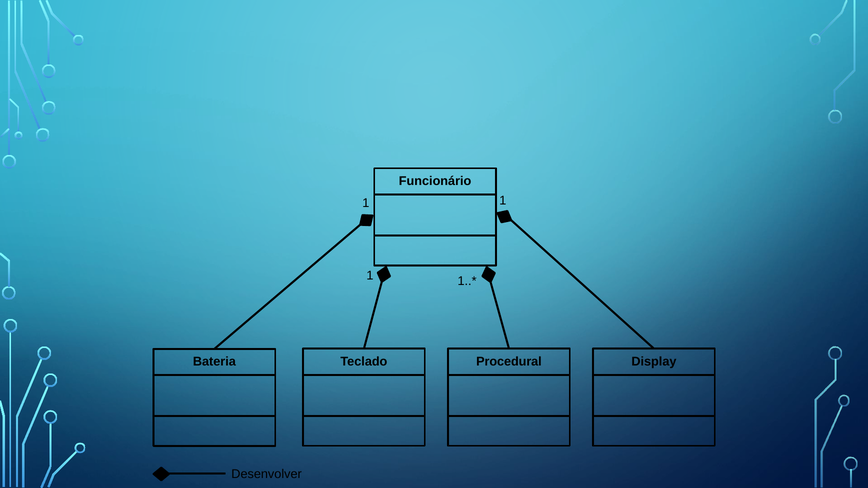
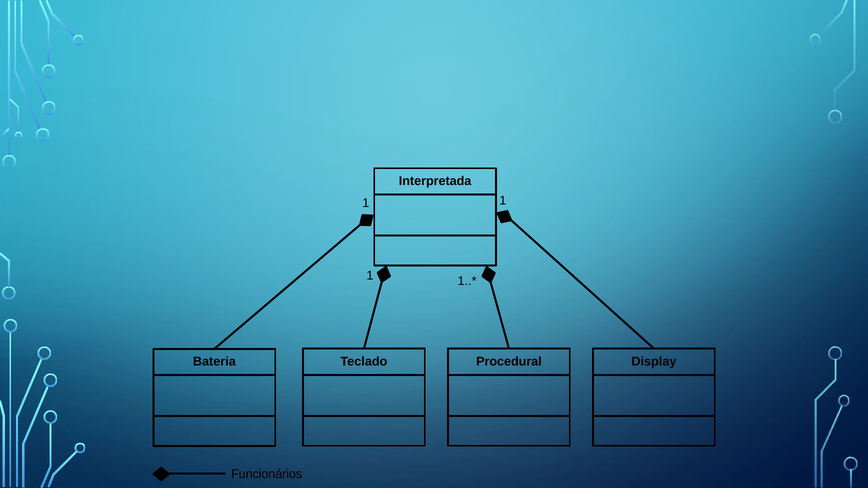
Funcionário: Funcionário -> Interpretada (435, 181)
Desenvolver: Desenvolver -> Funcionários (267, 474)
